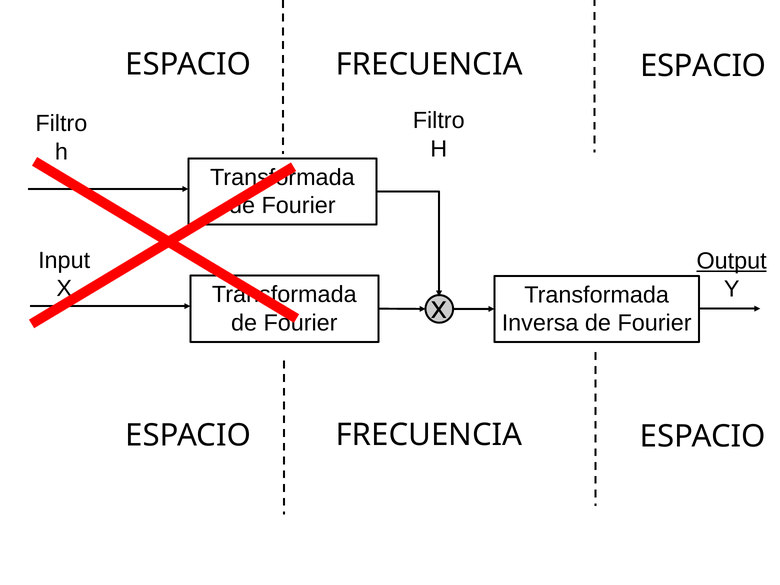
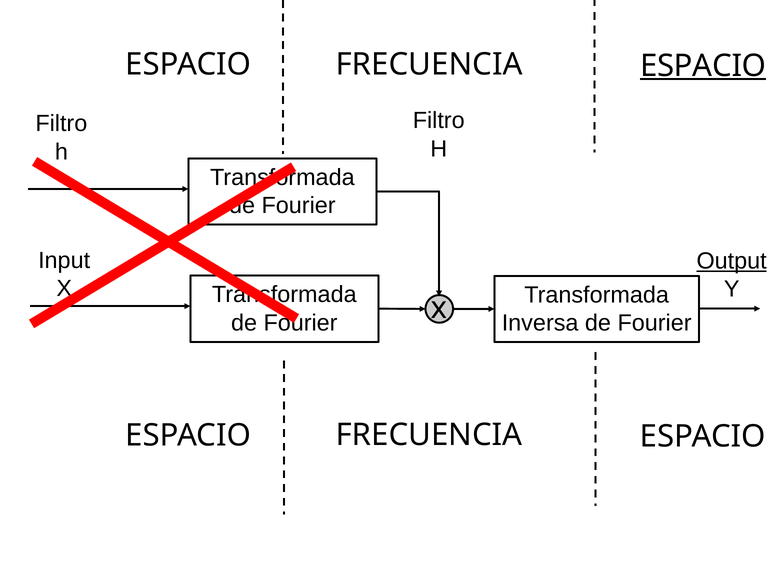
ESPACIO underline: none -> present (703, 66)
